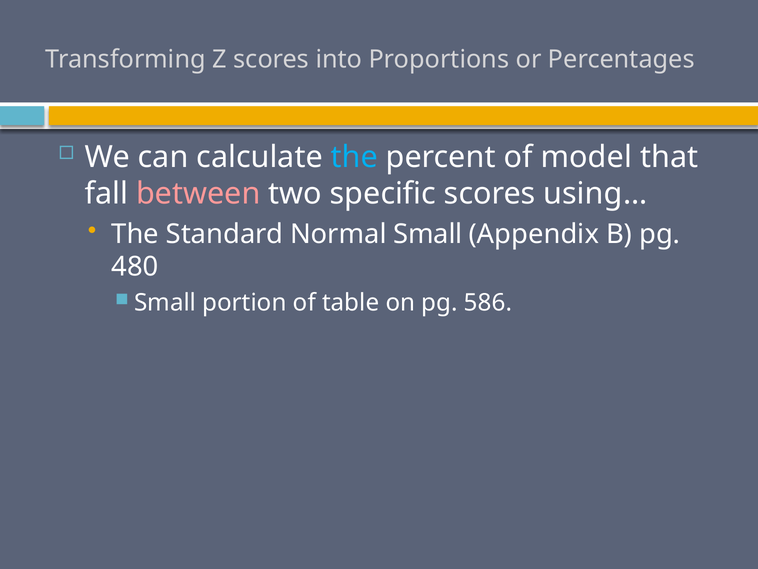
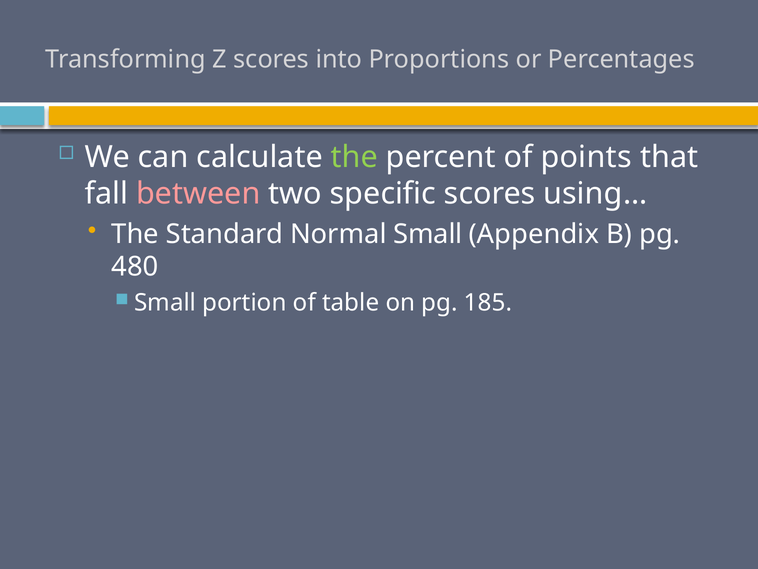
the colour: light blue -> light green (354, 157)
model: model -> points (586, 157)
586: 586 -> 185 (488, 303)
